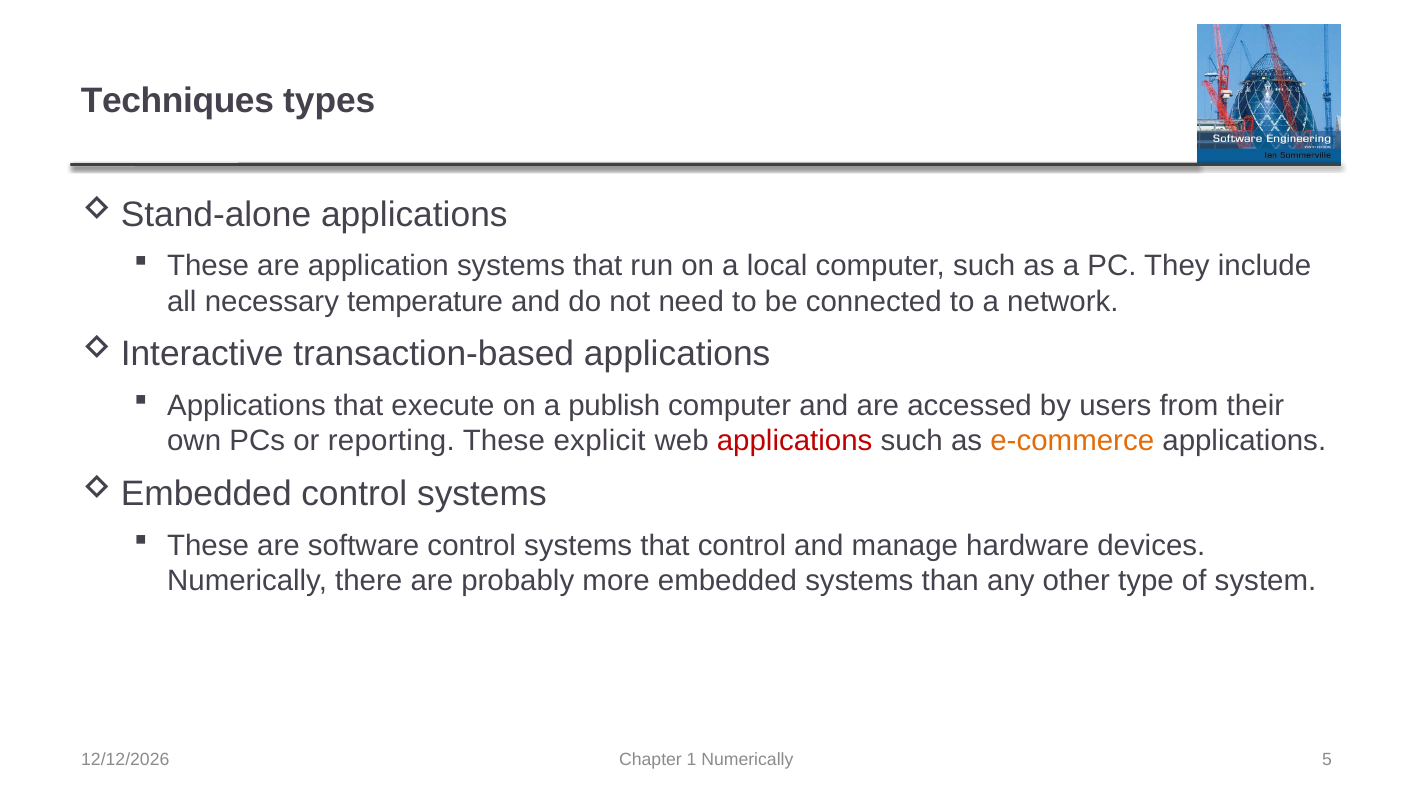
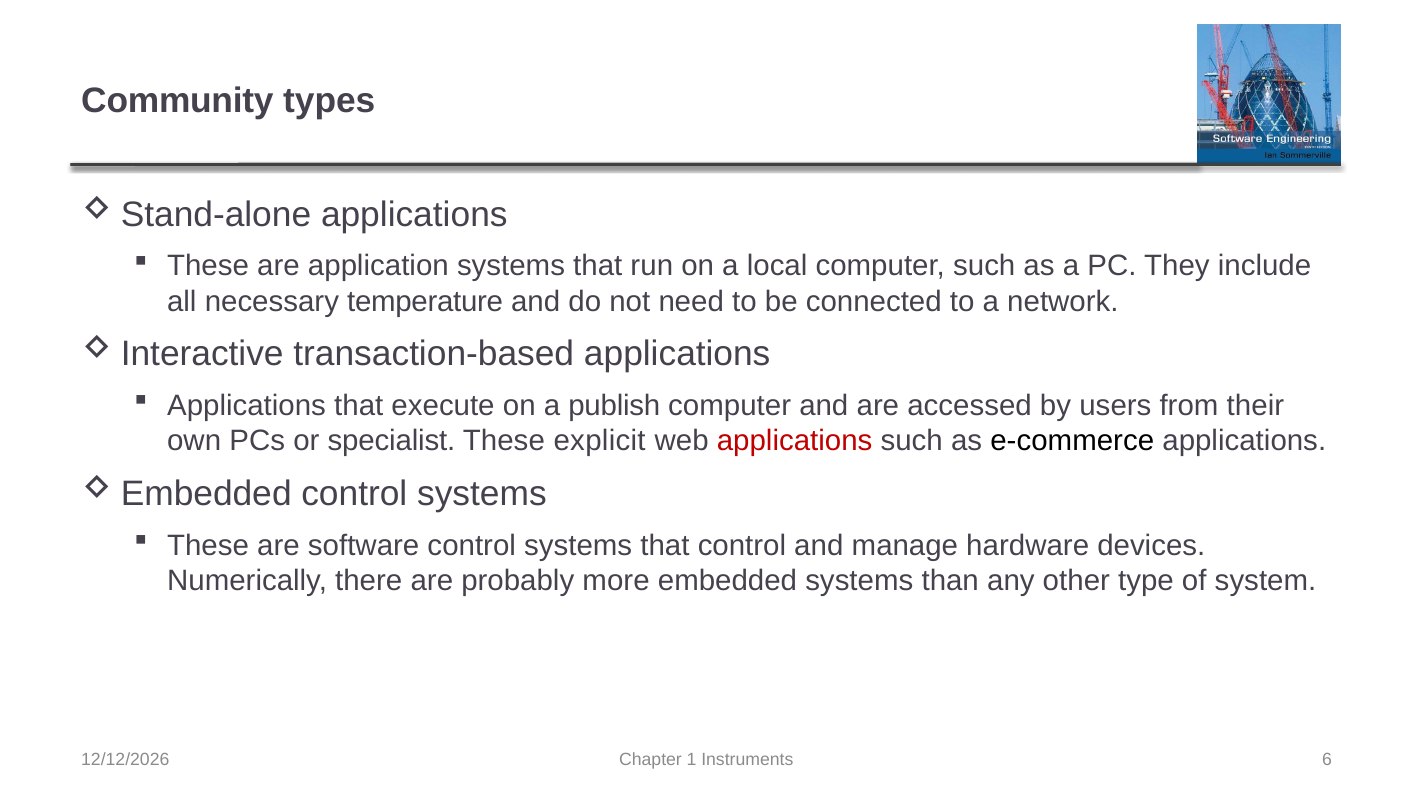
Techniques: Techniques -> Community (177, 101)
reporting: reporting -> specialist (392, 441)
e-commerce colour: orange -> black (1072, 441)
1 Numerically: Numerically -> Instruments (747, 759)
5: 5 -> 6 (1327, 759)
